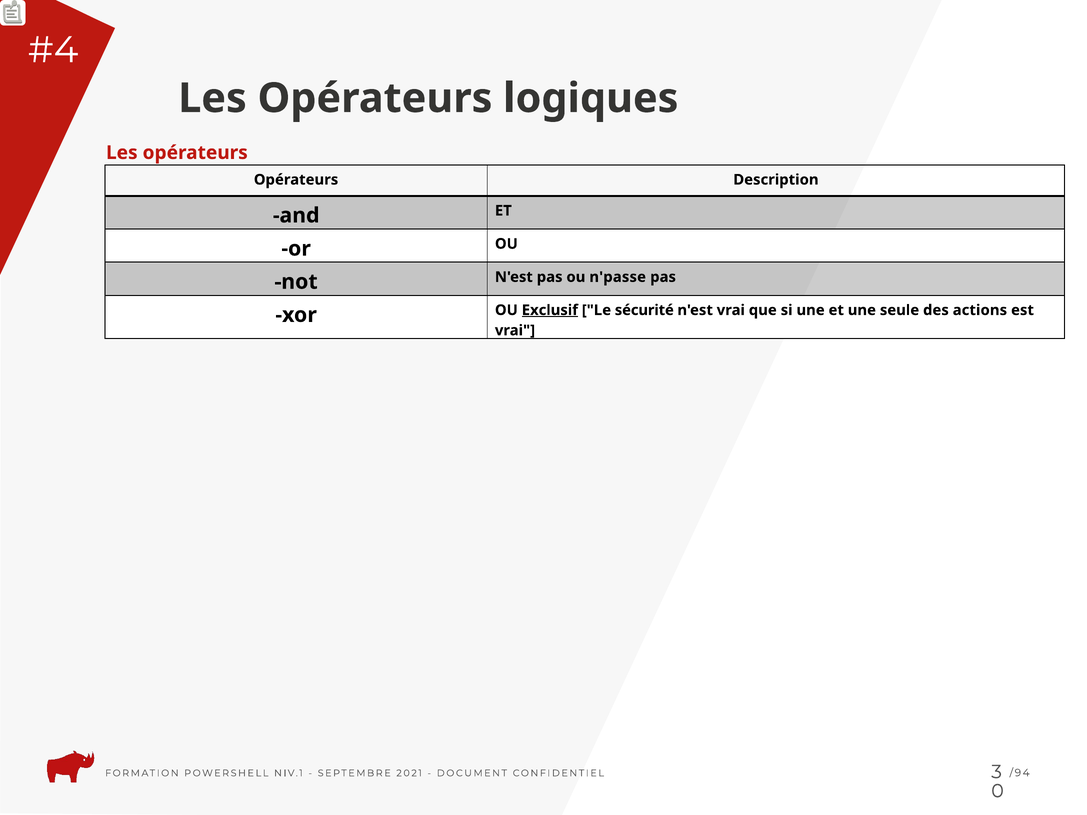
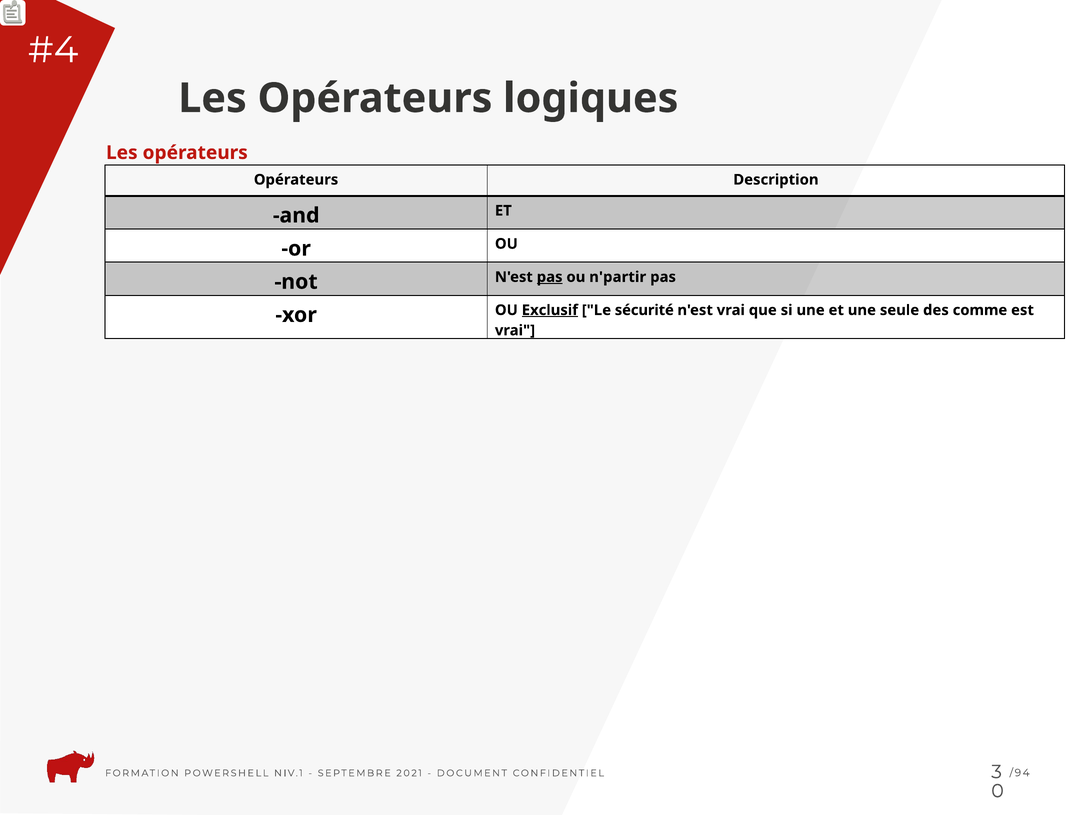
pas underline: none -> present (550, 277)
n'passe: n'passe -> n'partir (618, 277)
actions: actions -> comme (980, 310)
